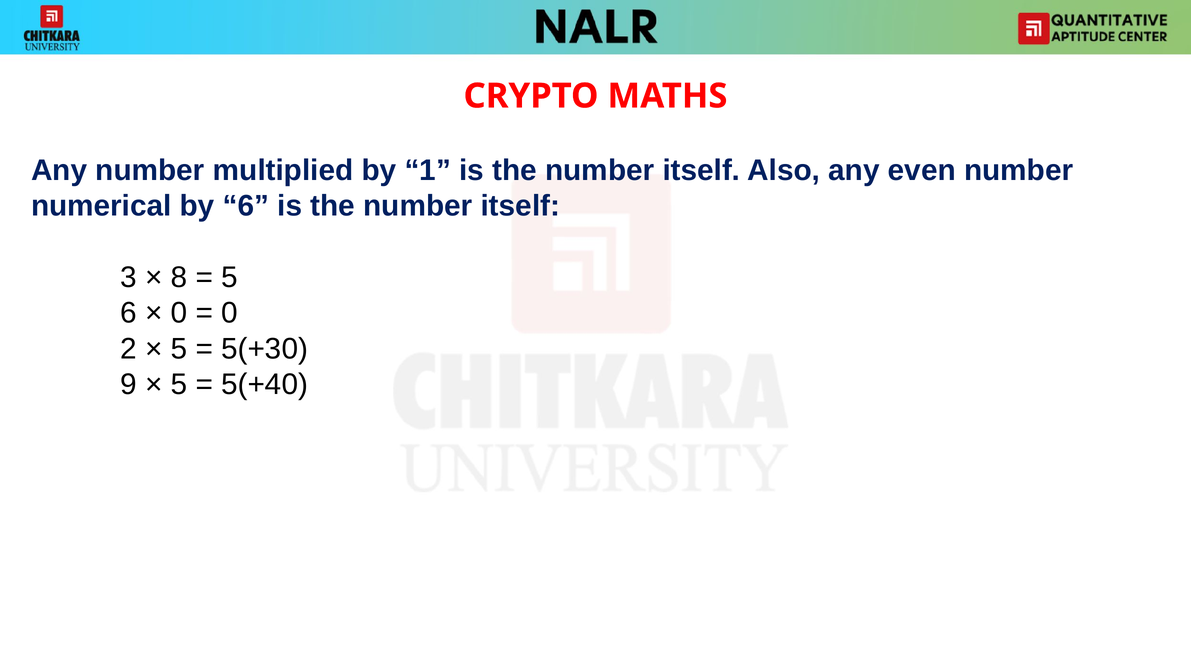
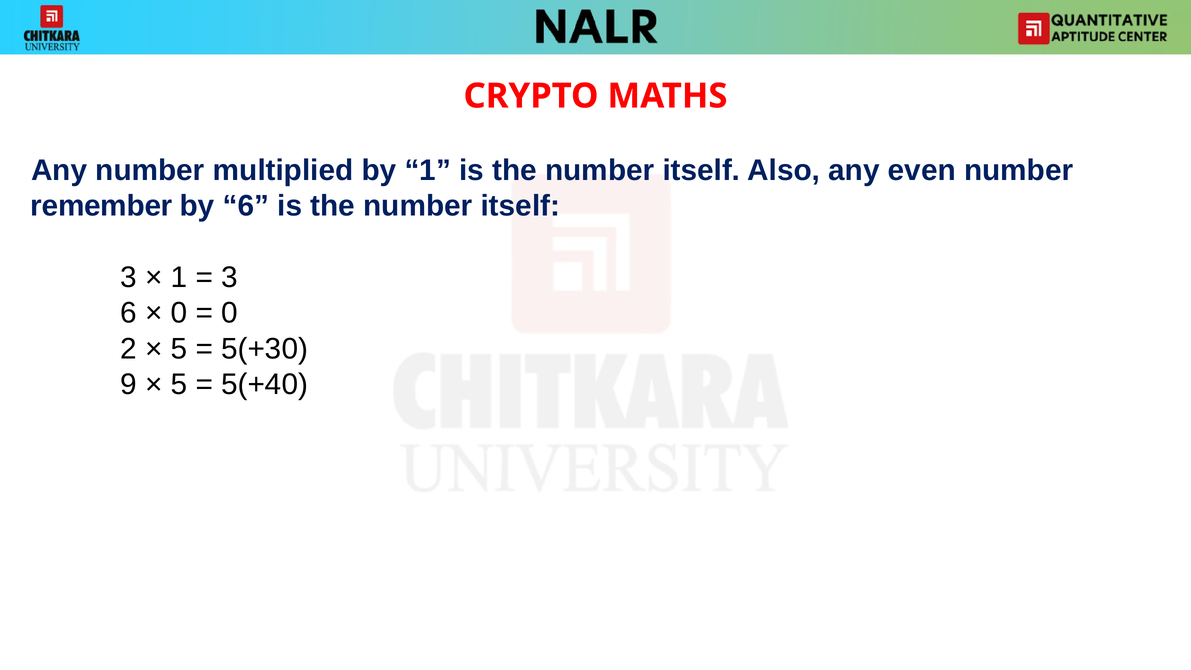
numerical: numerical -> remember (101, 206)
8: 8 -> 1 (179, 277)
5: 5 -> 3 (230, 277)
